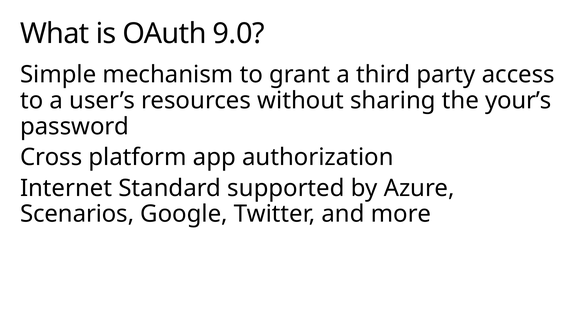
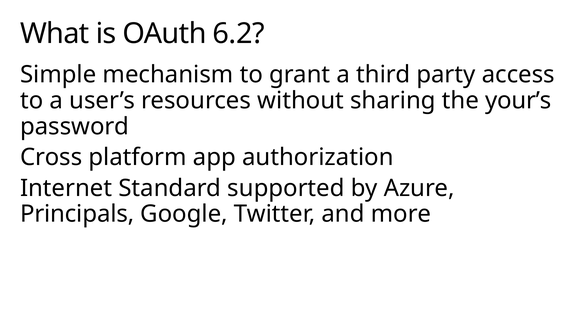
9.0: 9.0 -> 6.2 (239, 34)
Scenarios: Scenarios -> Principals (77, 214)
